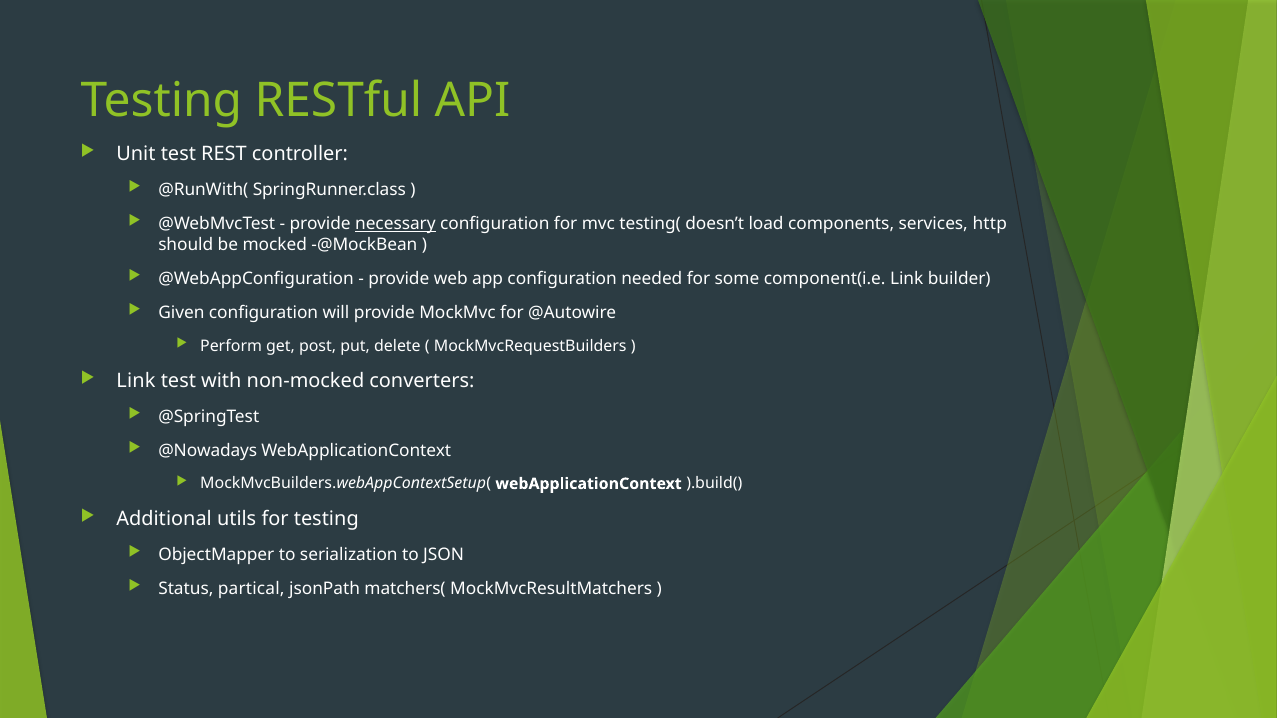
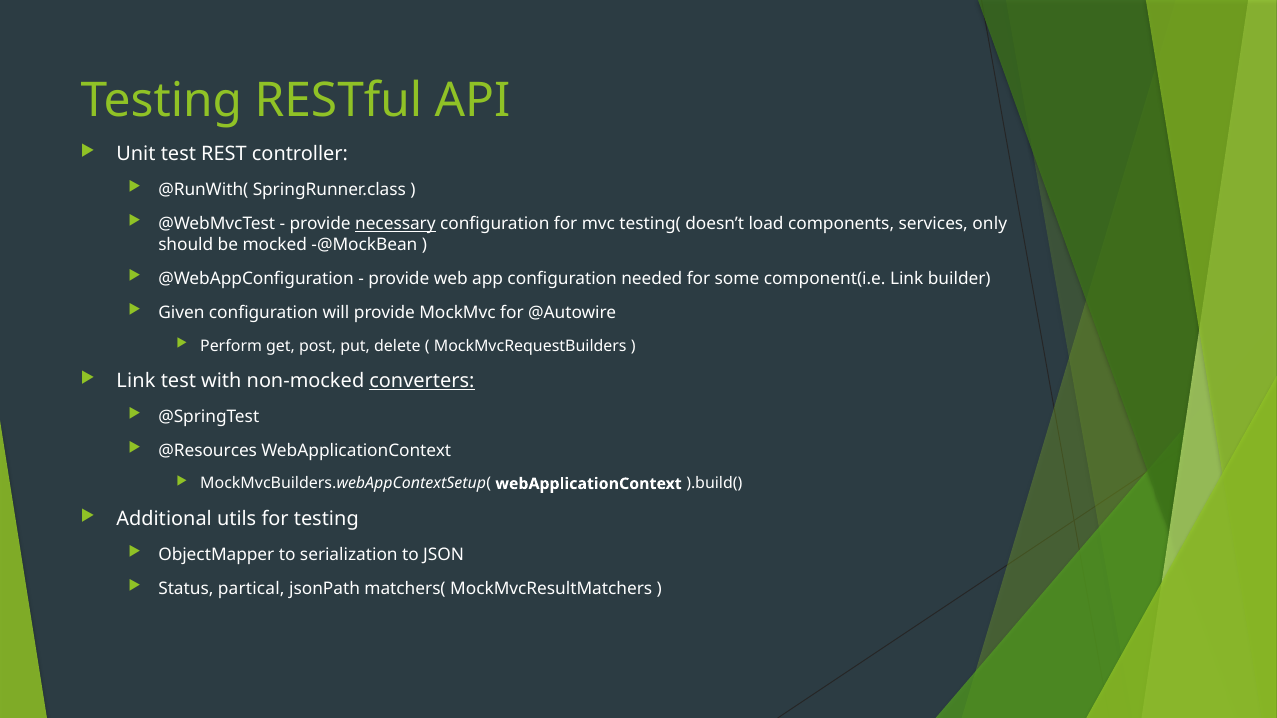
http: http -> only (990, 224)
converters underline: none -> present (422, 381)
@Nowadays: @Nowadays -> @Resources (208, 451)
